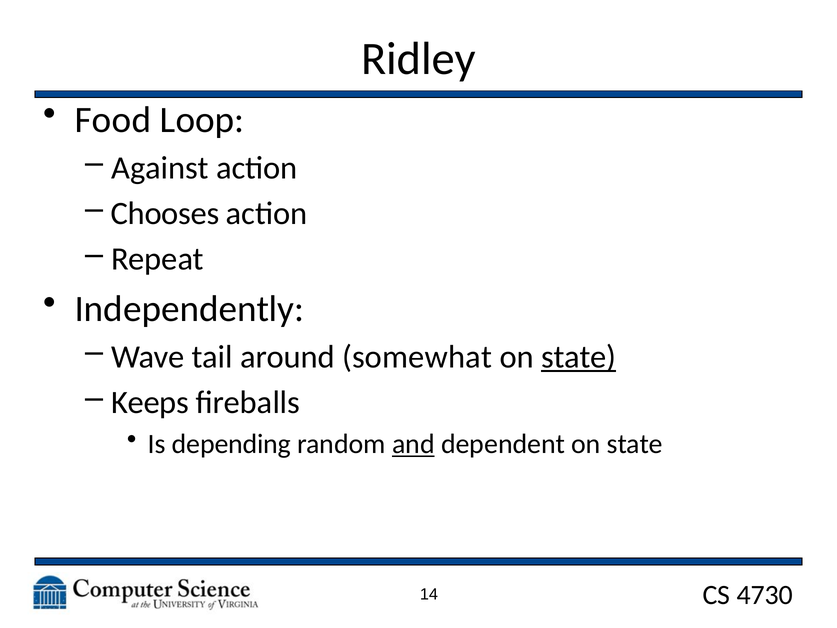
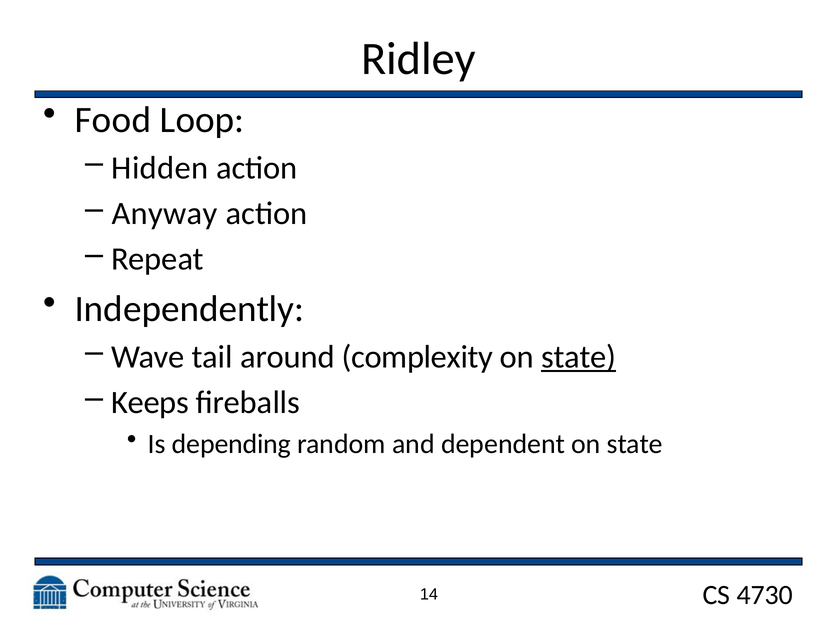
Against: Against -> Hidden (160, 168)
Chooses: Chooses -> Anyway (165, 213)
somewhat: somewhat -> complexity (417, 357)
and underline: present -> none (413, 444)
